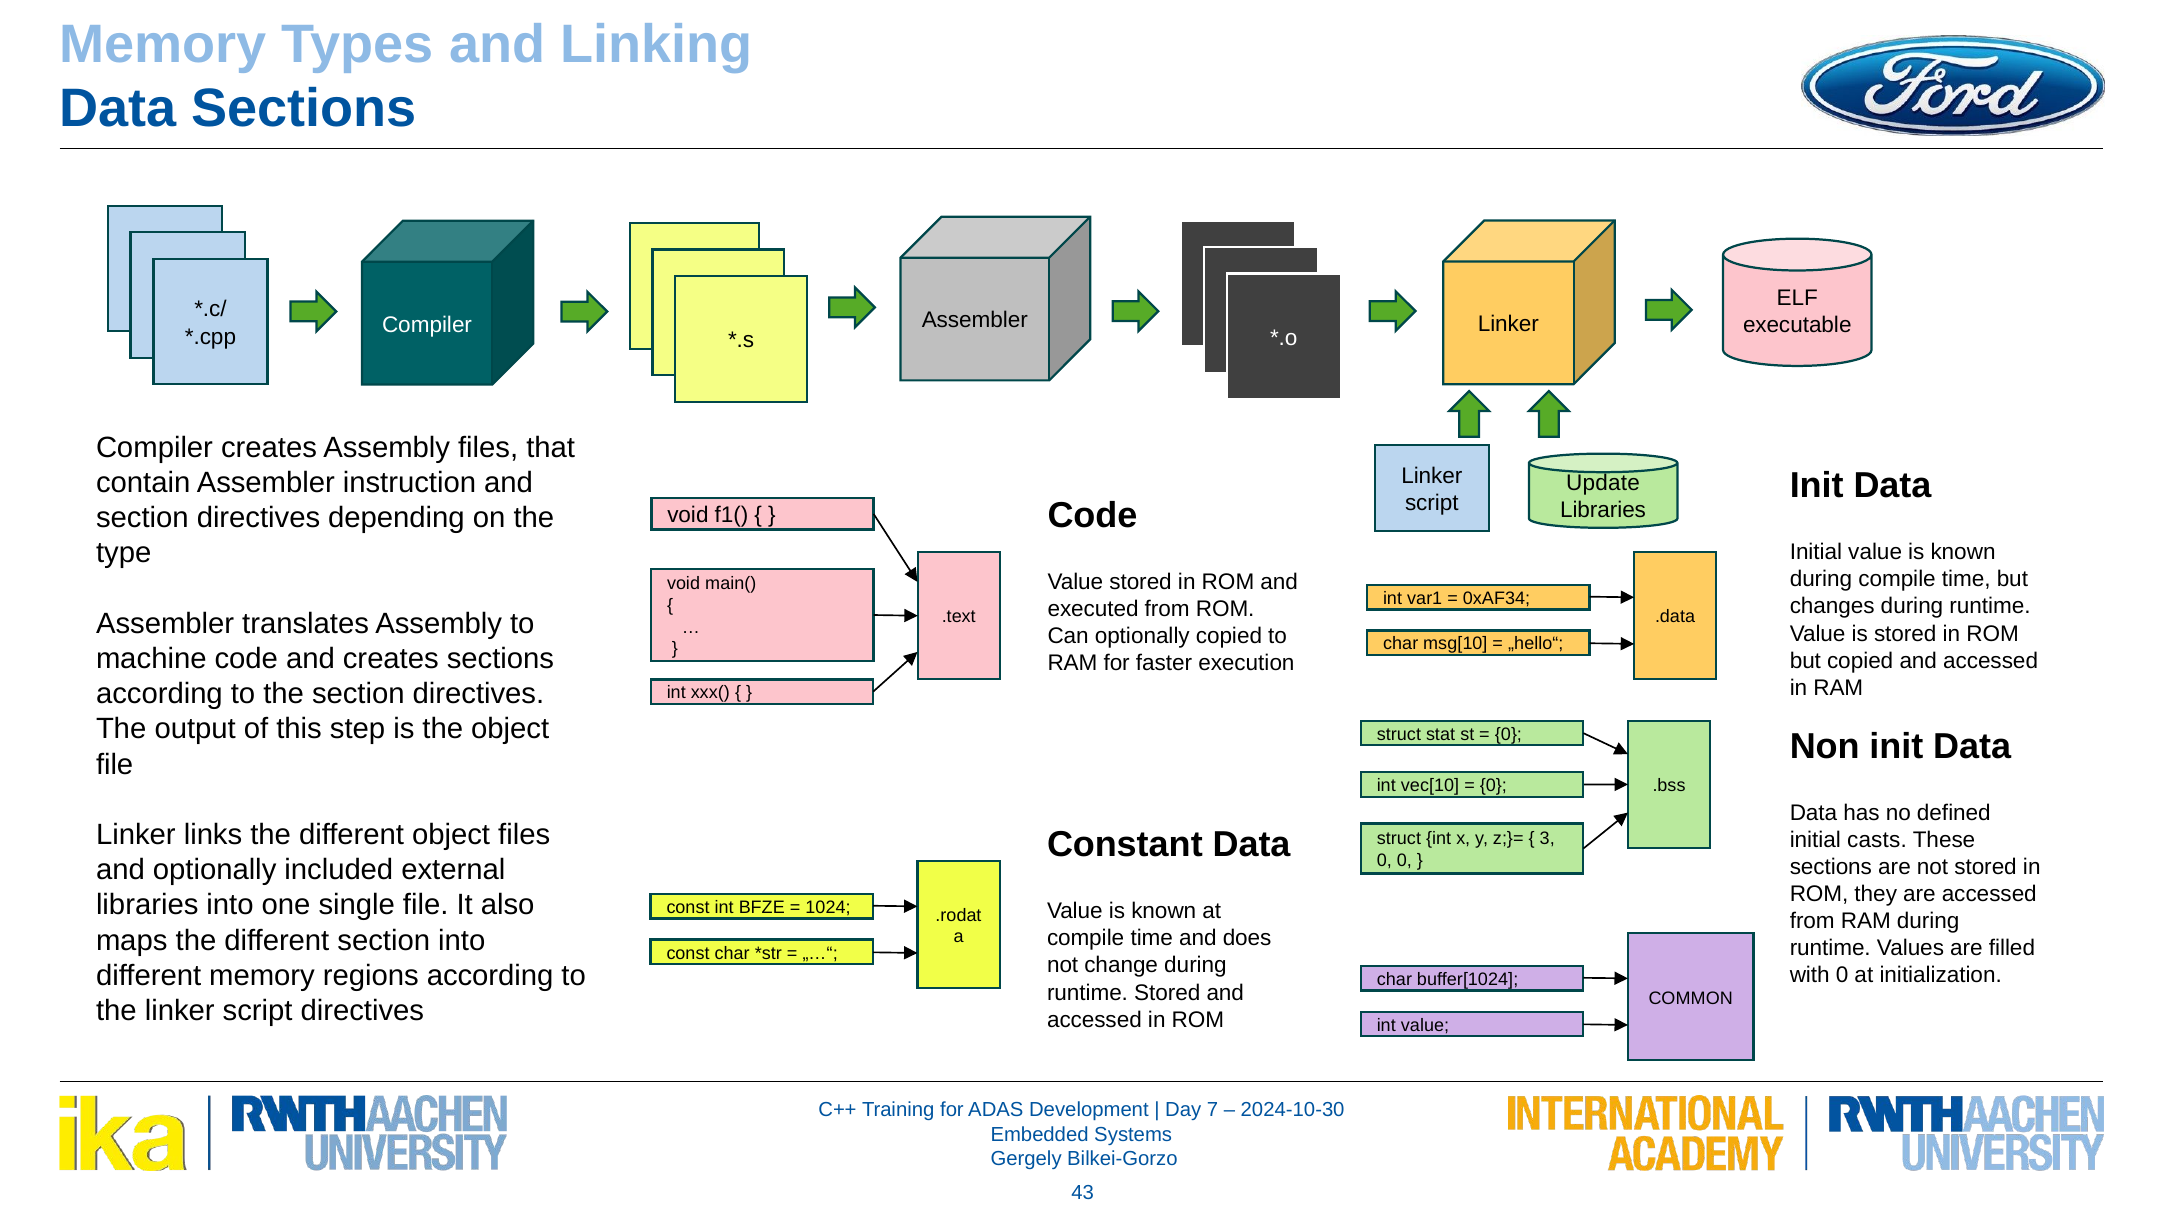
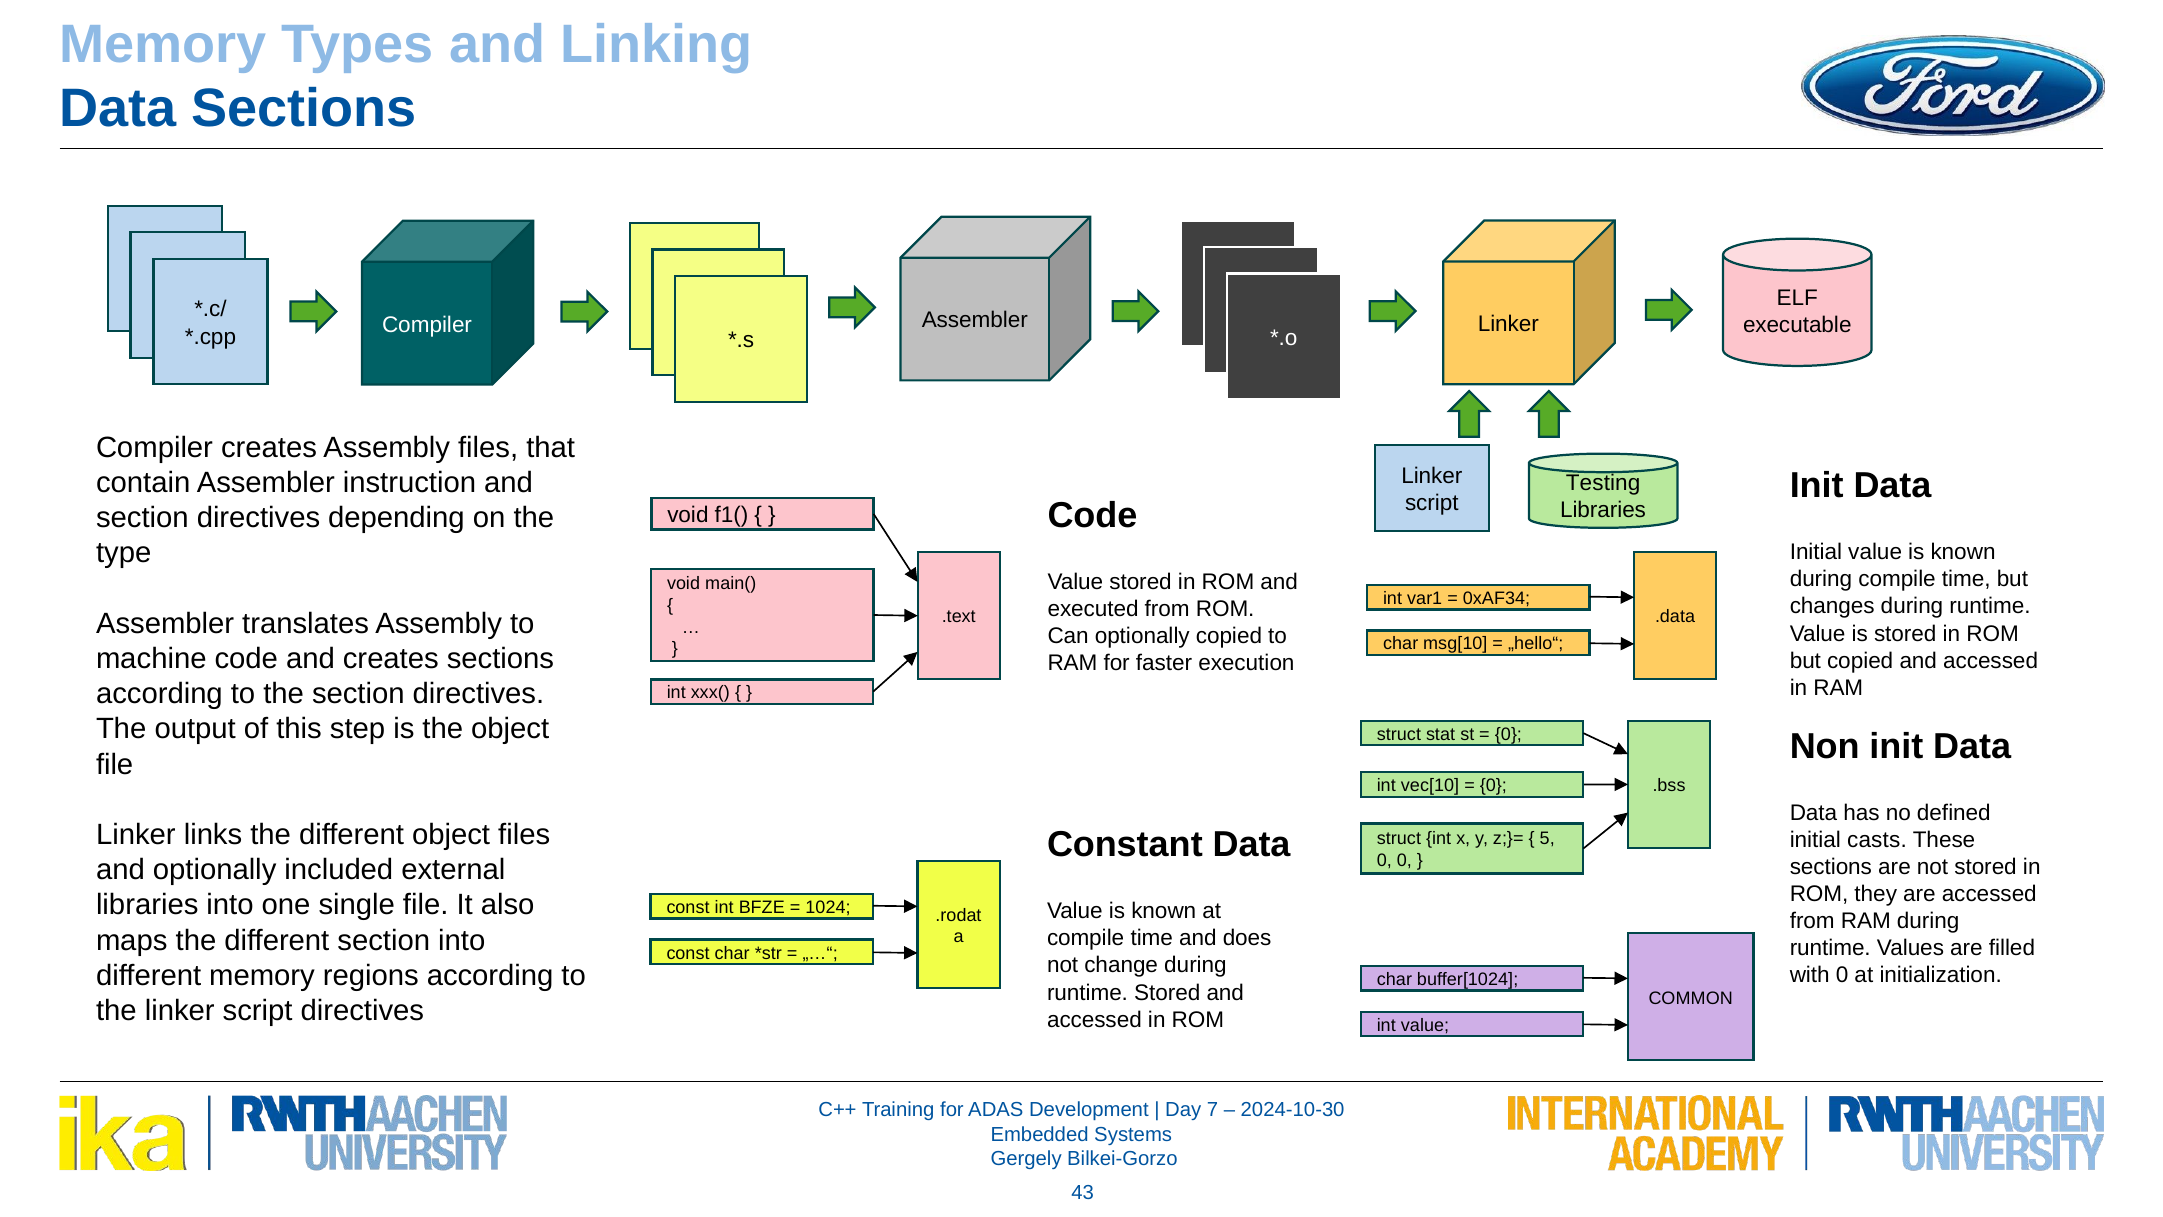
Update: Update -> Testing (1603, 483)
3: 3 -> 5 (1547, 839)
